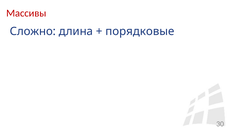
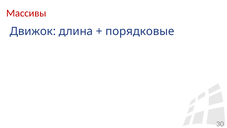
Сложно: Сложно -> Движок (33, 31)
